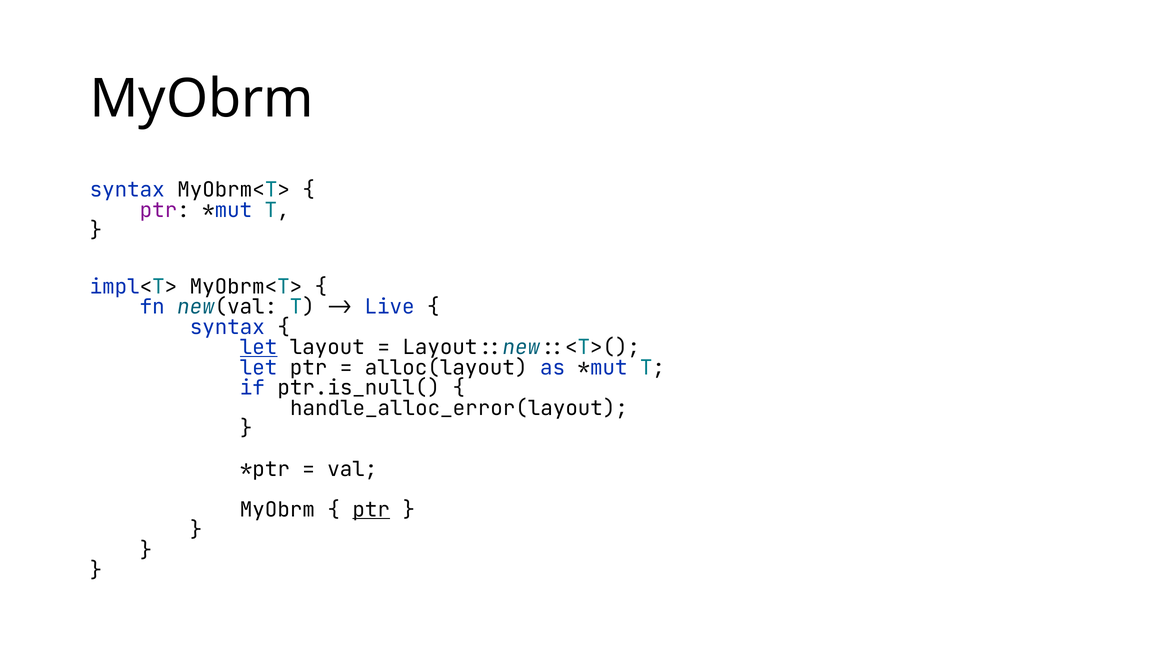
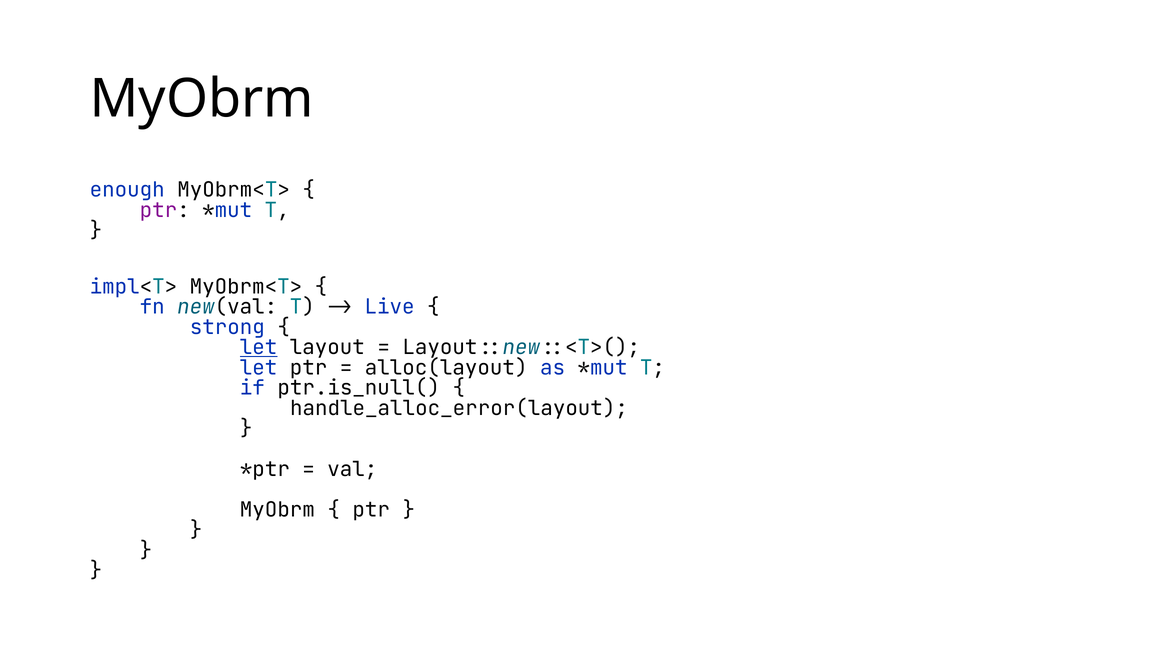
syntax: syntax -> enough (127, 190)
syntax: syntax -> strong (227, 327)
ptr underline: present -> none (371, 509)
